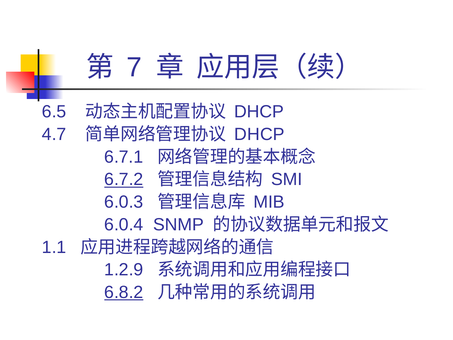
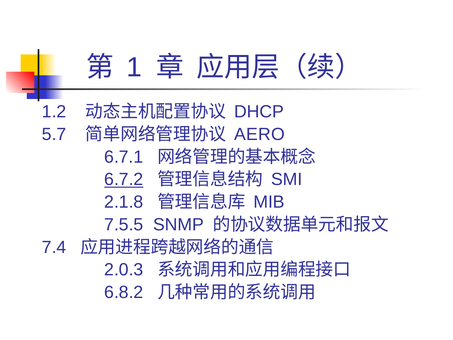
7: 7 -> 1 (134, 67)
6.5: 6.5 -> 1.2 (54, 112)
4.7: 4.7 -> 5.7 (54, 134)
DHCP: DHCP -> AERO (259, 134)
6.0.3: 6.0.3 -> 2.1.8 (124, 202)
6.0.4: 6.0.4 -> 7.5.5 (124, 224)
1.1: 1.1 -> 7.4 (54, 247)
1.2.9: 1.2.9 -> 2.0.3 (124, 270)
6.8.2 underline: present -> none (124, 292)
